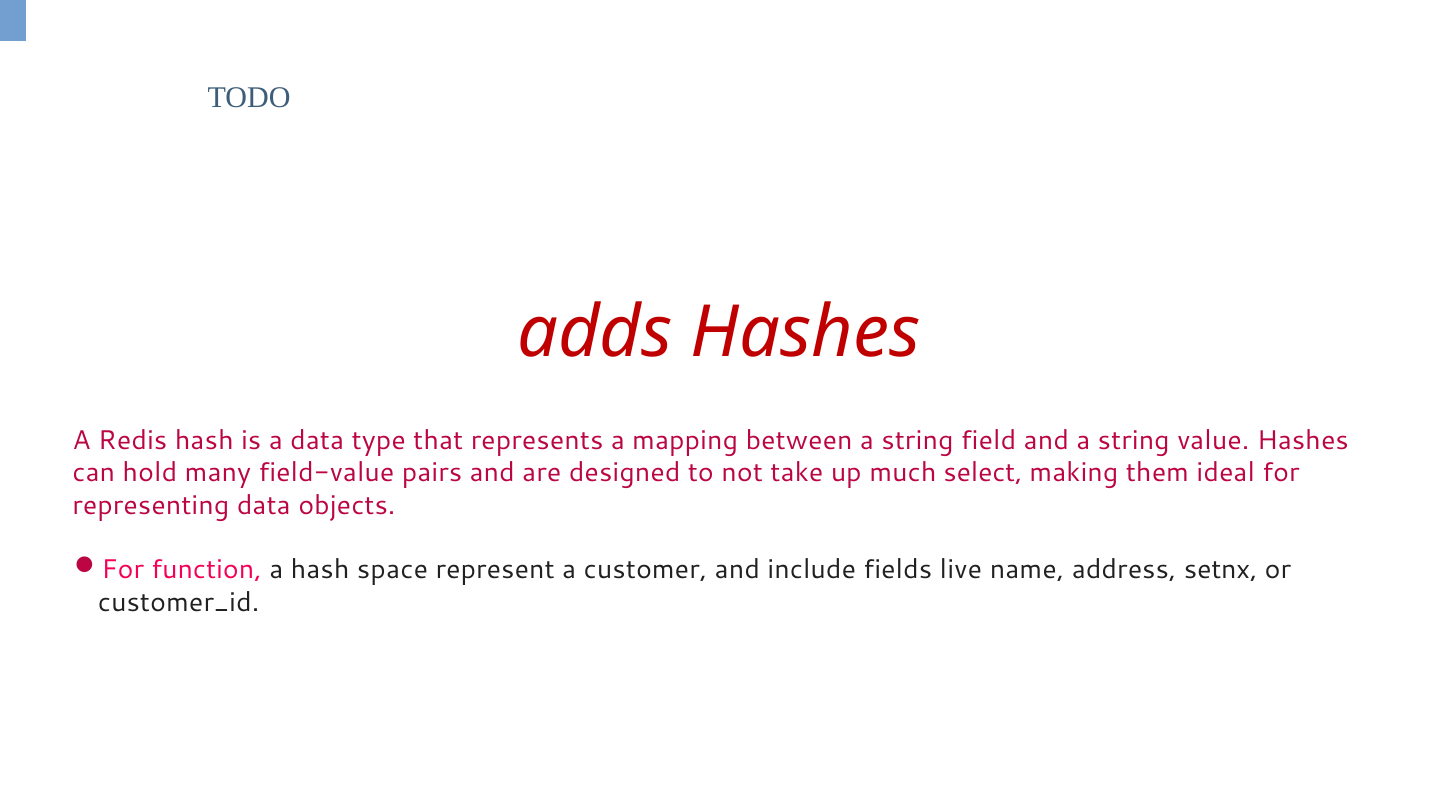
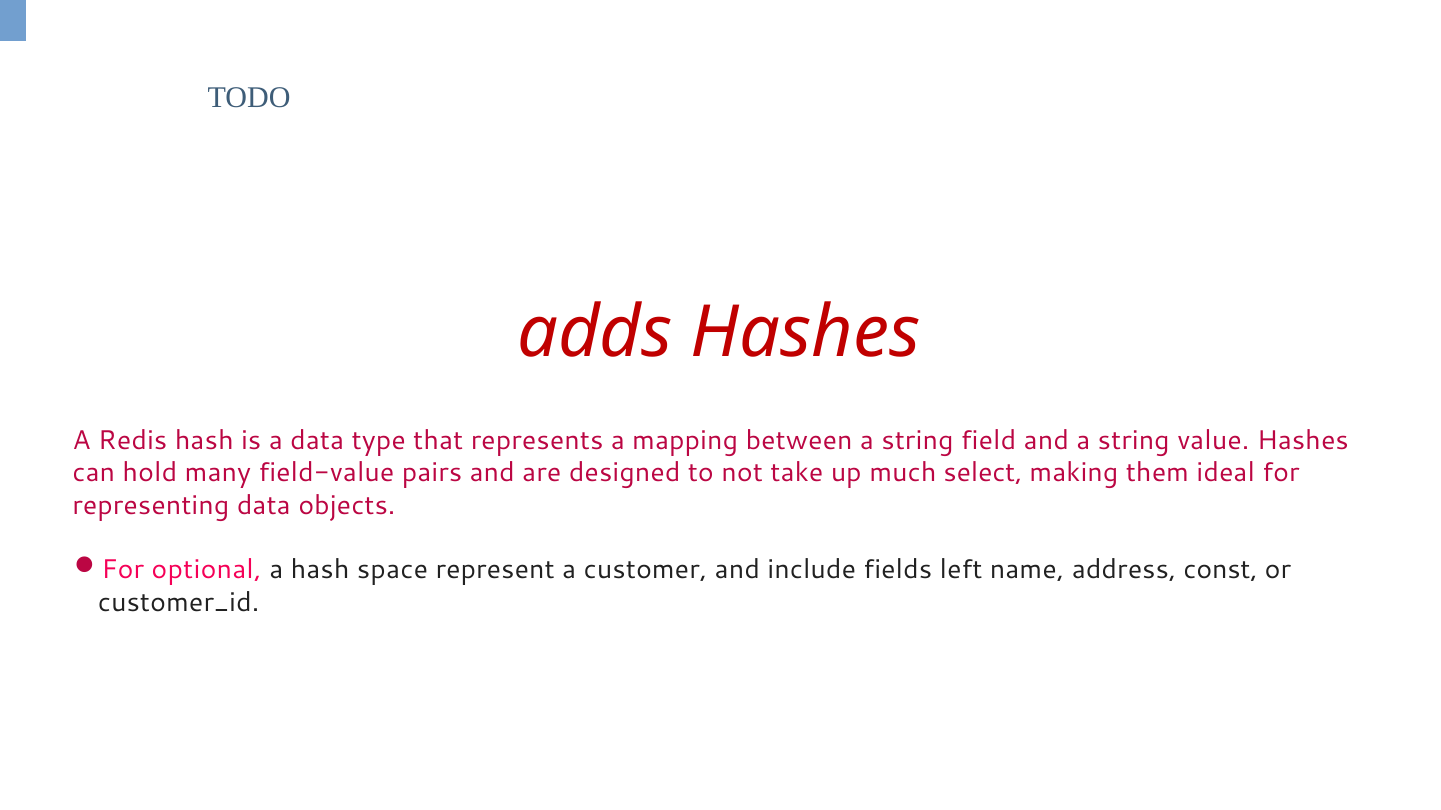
function: function -> optional (207, 570)
live: live -> left (961, 570)
setnx: setnx -> const (1221, 570)
